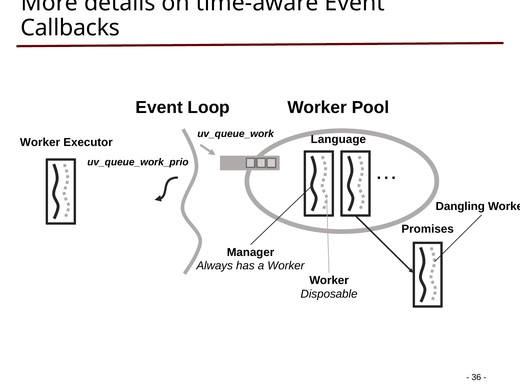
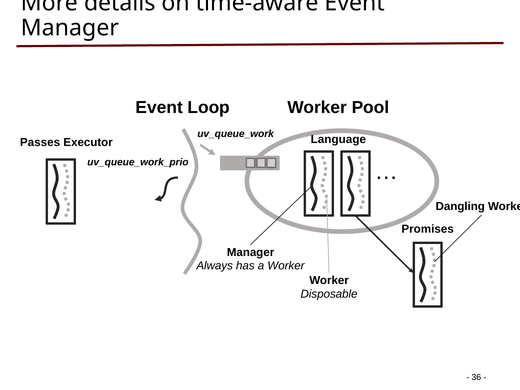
Callbacks: Callbacks -> Manager (70, 28)
Worker: Worker -> Passes (40, 142)
